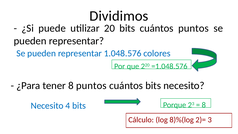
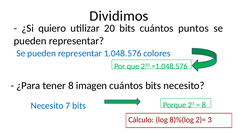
puede: puede -> quiero (52, 28)
8 puntos: puntos -> imagen (91, 85)
4: 4 -> 7 (68, 106)
